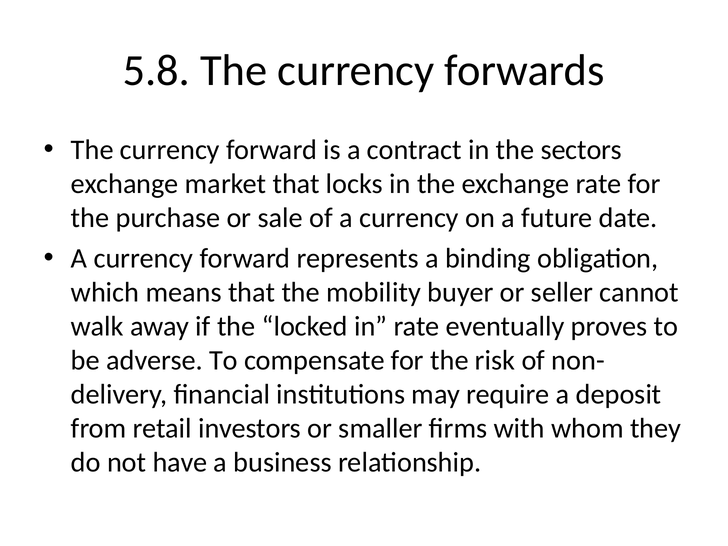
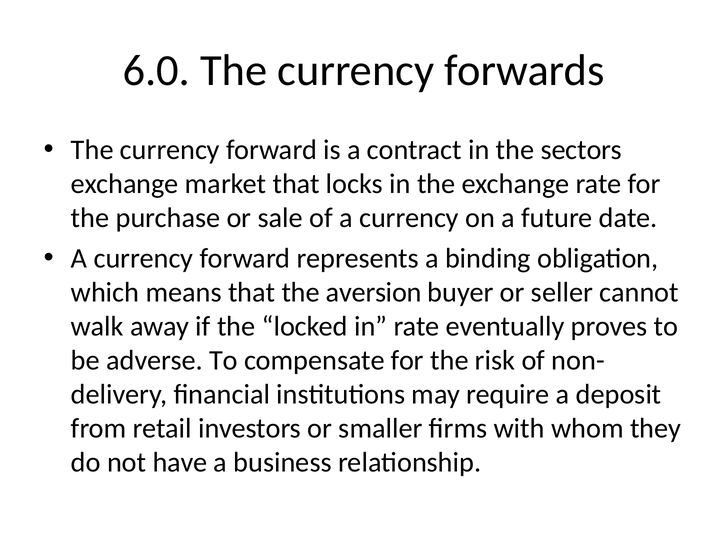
5.8: 5.8 -> 6.0 (156, 70)
mobility: mobility -> aversion (374, 292)
